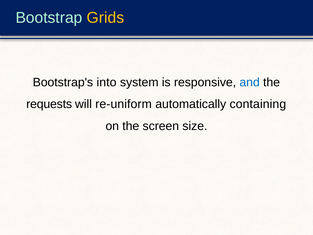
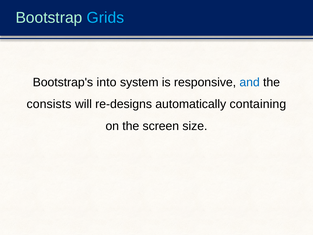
Grids colour: yellow -> light blue (105, 18)
requests: requests -> consists (49, 104)
re-uniform: re-uniform -> re-designs (124, 104)
